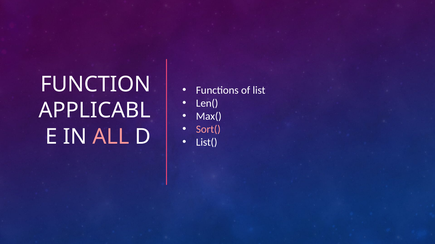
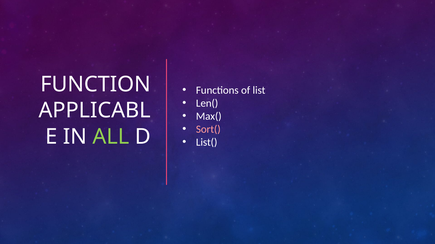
ALL colour: pink -> light green (111, 137)
